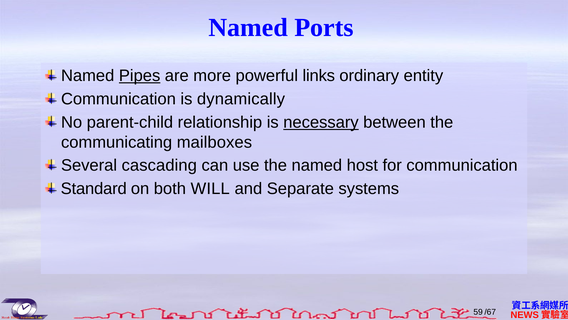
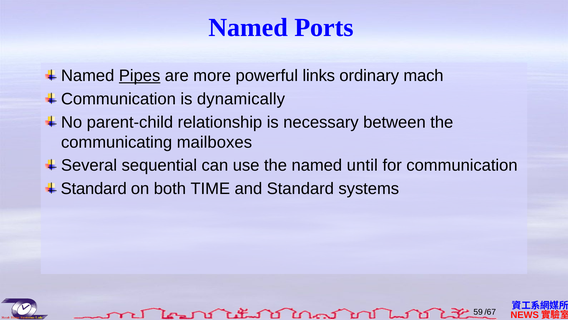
entity: entity -> mach (424, 76)
necessary underline: present -> none (321, 122)
cascading: cascading -> sequential (159, 165)
host: host -> until (362, 165)
WILL: WILL -> TIME (210, 188)
and Separate: Separate -> Standard (300, 188)
